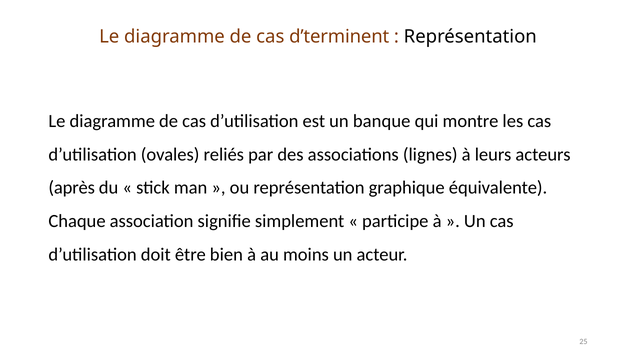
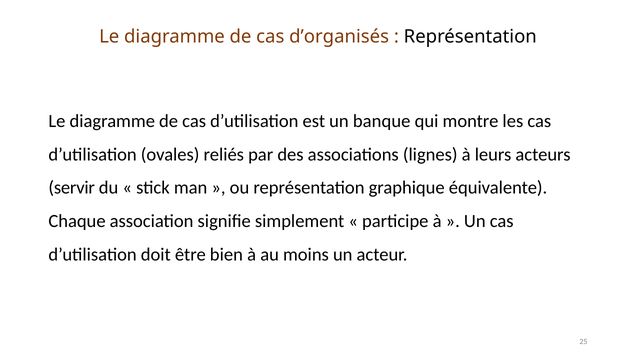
d’terminent: d’terminent -> d’organisés (339, 37)
après: après -> servir (72, 188)
